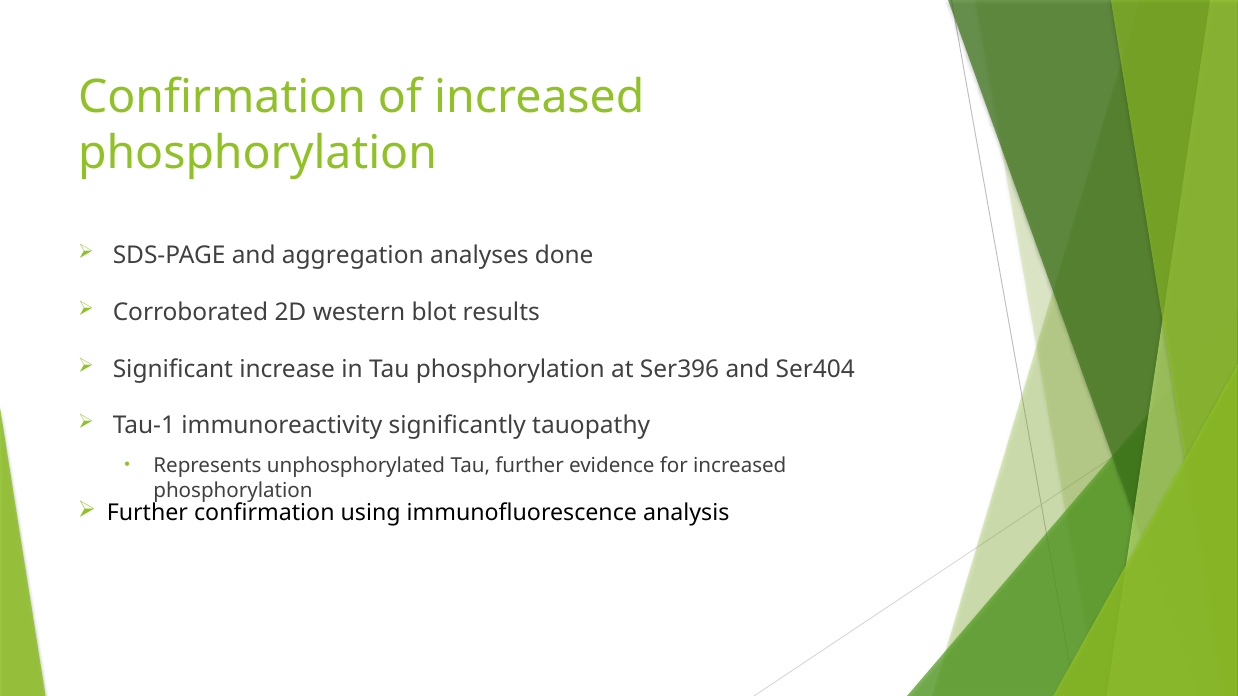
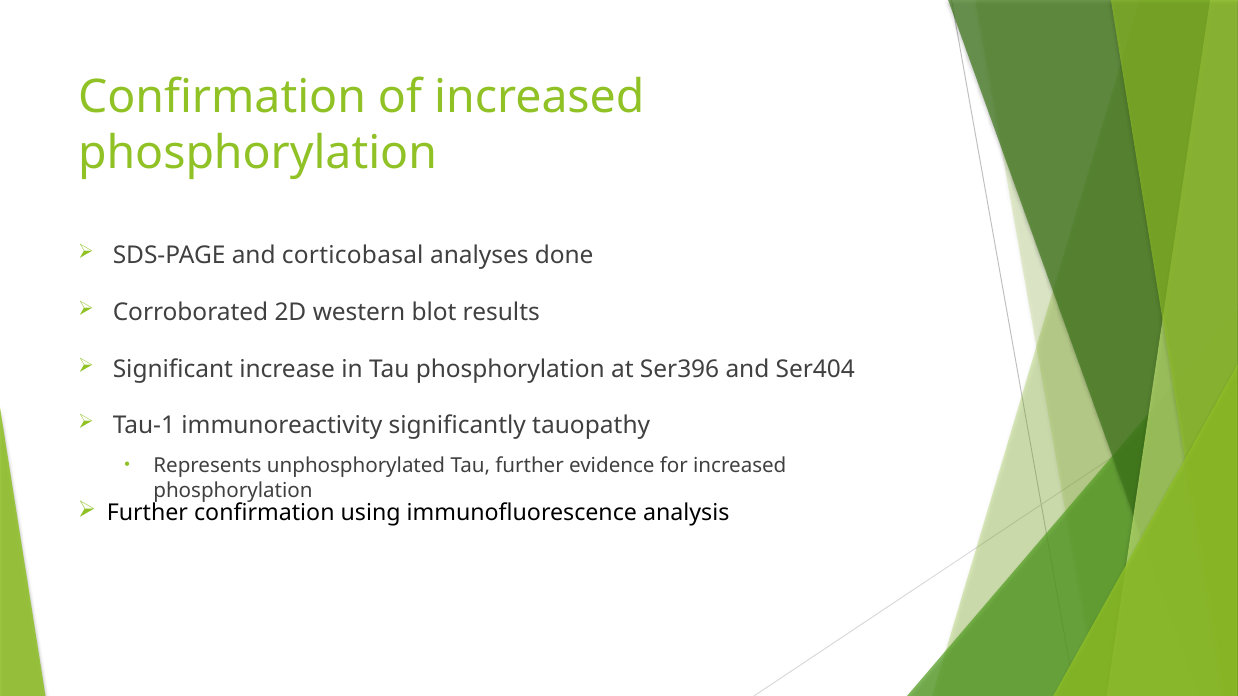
aggregation: aggregation -> corticobasal (353, 255)
